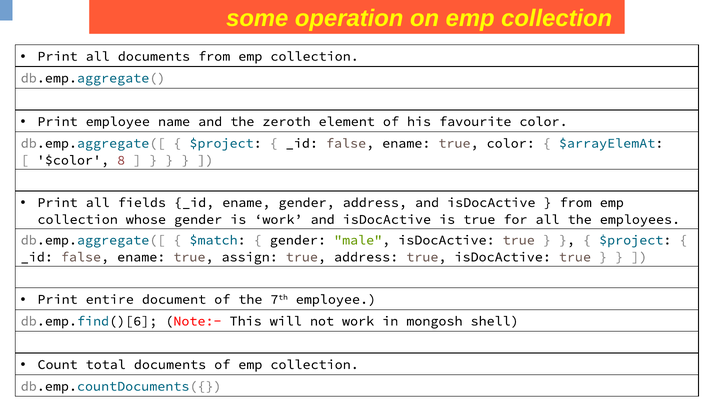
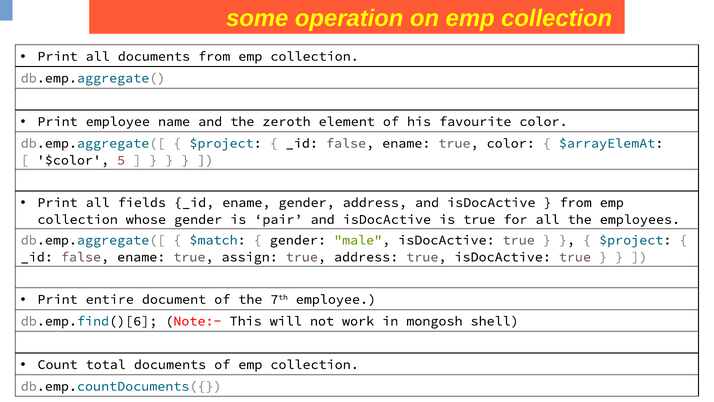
8: 8 -> 5 (121, 160)
is work: work -> pair (278, 219)
